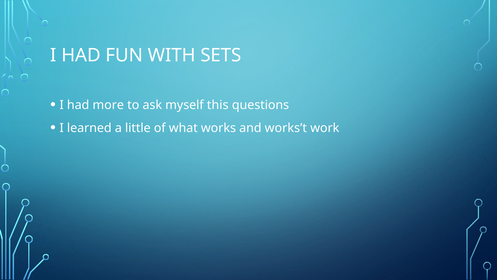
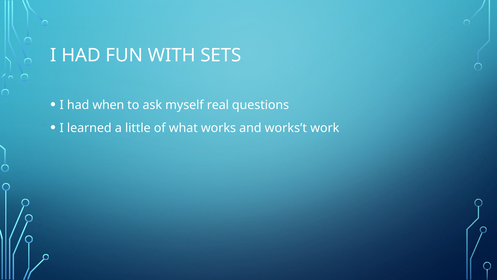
more: more -> when (108, 105)
this: this -> real (218, 105)
